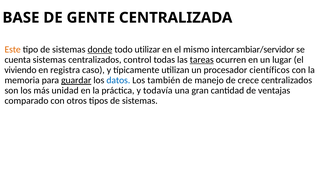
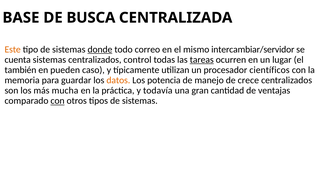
GENTE: GENTE -> BUSCA (91, 18)
utilizar: utilizar -> correo (147, 49)
viviendo: viviendo -> también (20, 70)
registra: registra -> pueden (65, 70)
guardar underline: present -> none (76, 80)
datos colour: blue -> orange (118, 80)
también: también -> potencia (164, 80)
unidad: unidad -> mucha (65, 91)
con underline: none -> present (58, 101)
